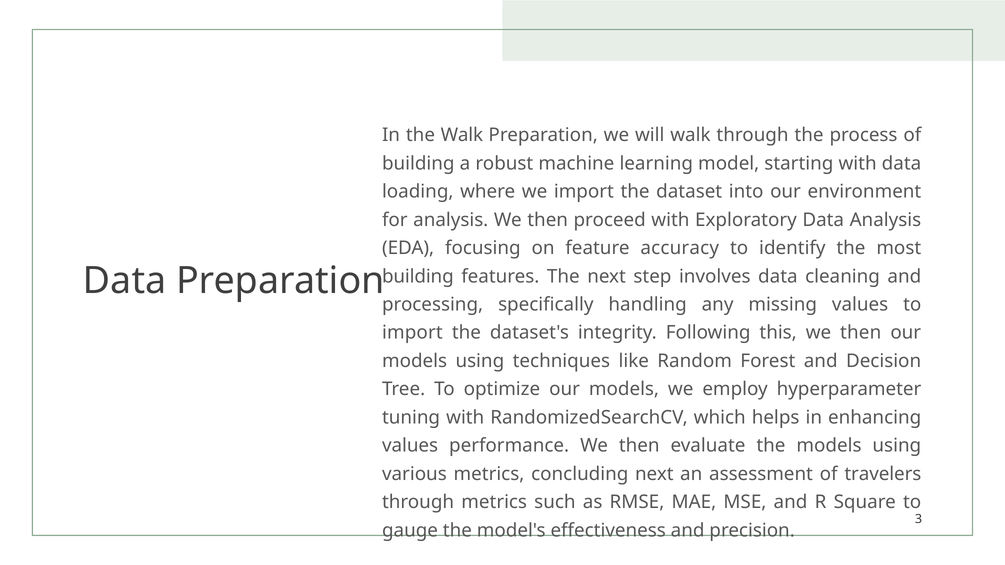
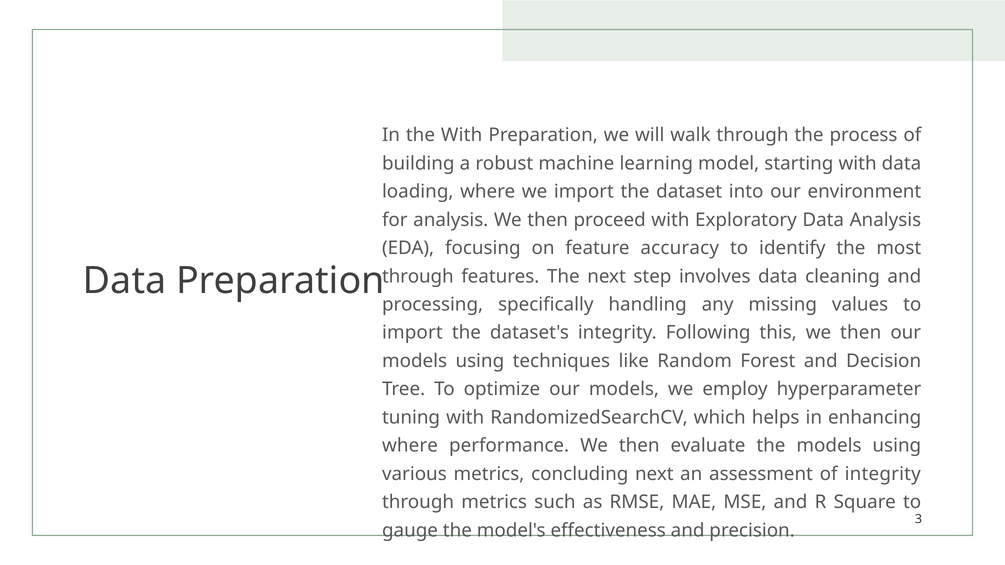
the Walk: Walk -> With (462, 135)
building: building -> through (418, 276)
values: values -> where (410, 446)
of travelers: travelers -> integrity (883, 474)
